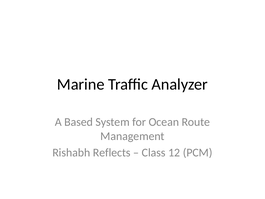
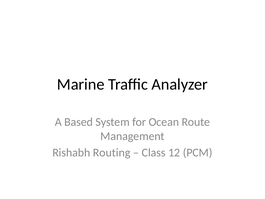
Reflects: Reflects -> Routing (112, 152)
